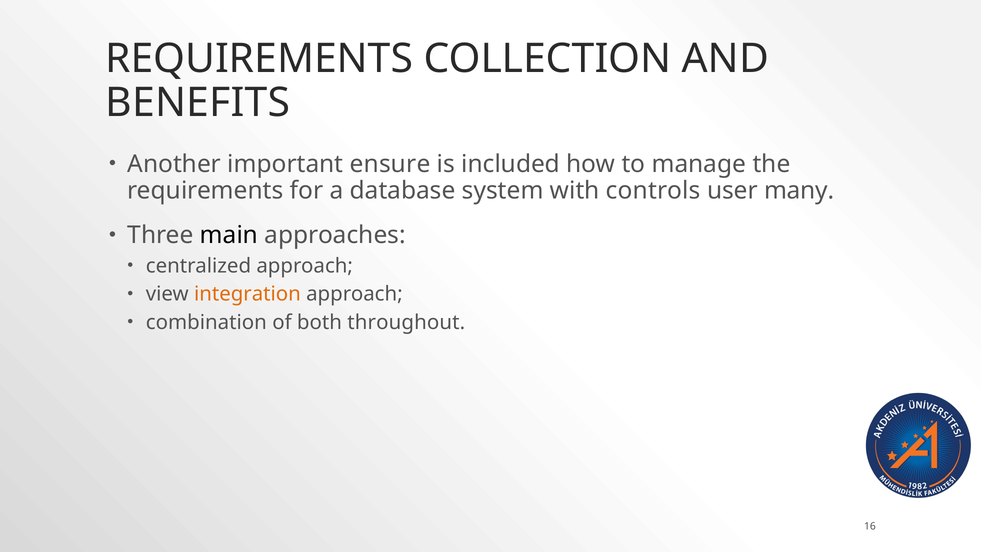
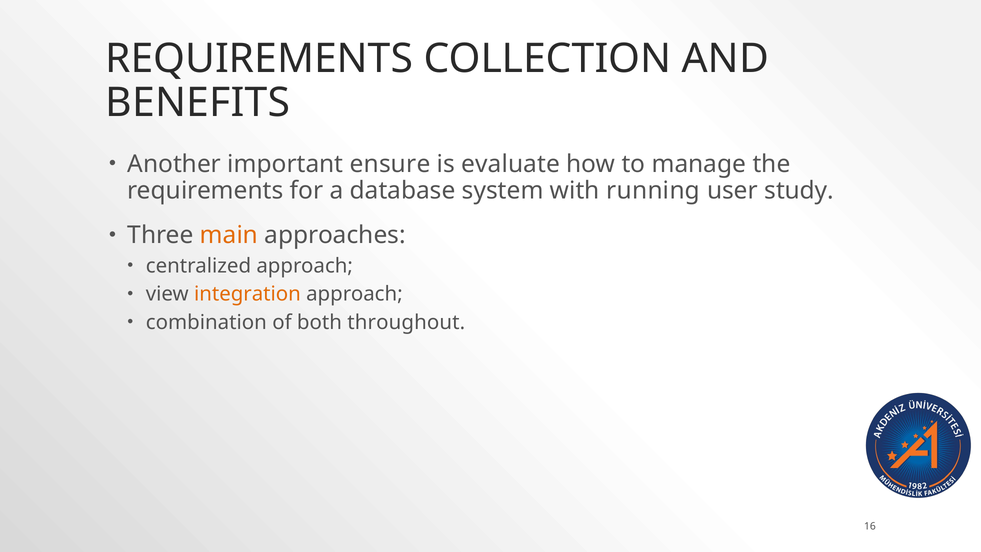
included: included -> evaluate (511, 164)
controls: controls -> running (653, 190)
many: many -> study (799, 190)
main colour: black -> orange (229, 235)
